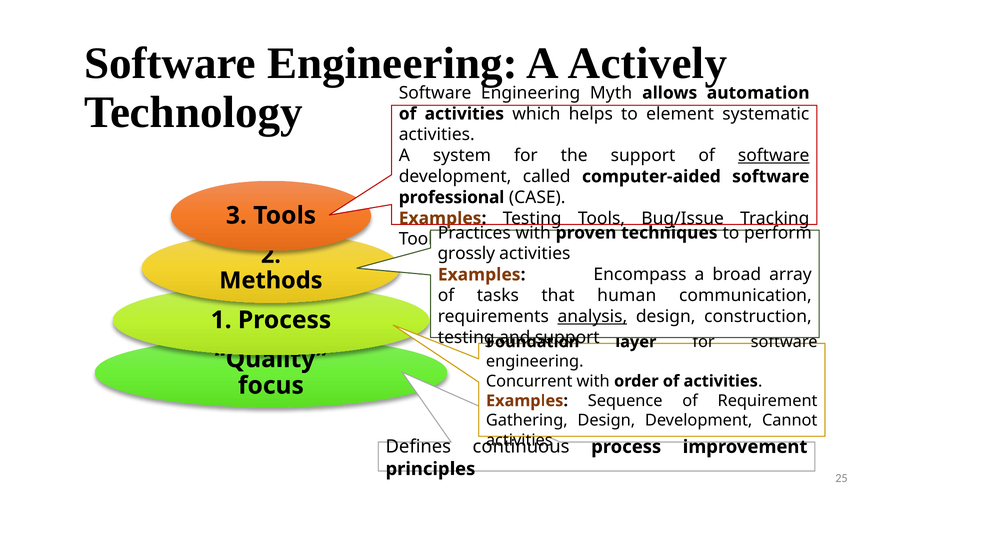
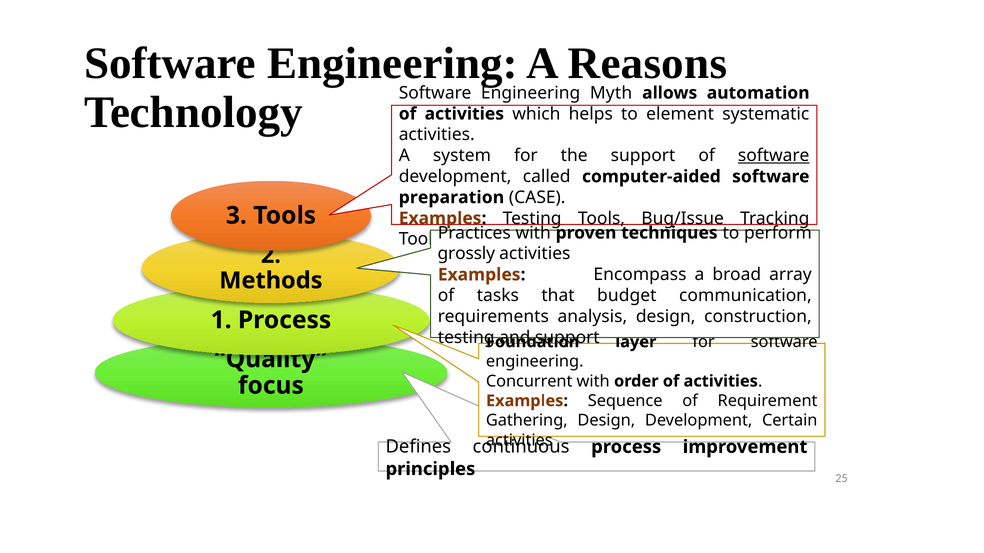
Actively: Actively -> Reasons (647, 64)
professional: professional -> preparation (451, 198)
human: human -> budget (627, 296)
analysis underline: present -> none (592, 317)
Cannot: Cannot -> Certain (790, 421)
